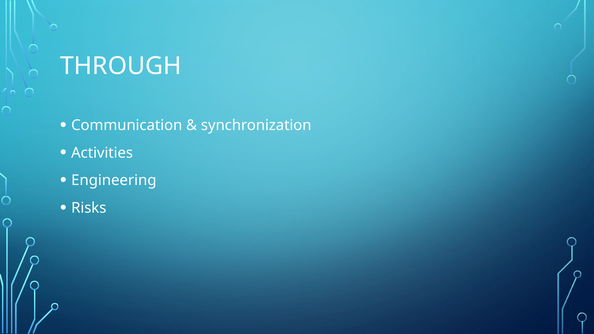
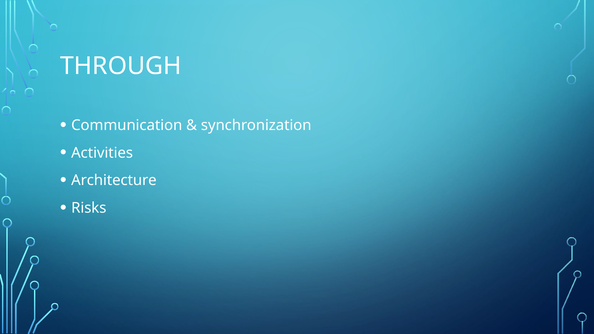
Engineering: Engineering -> Architecture (114, 180)
